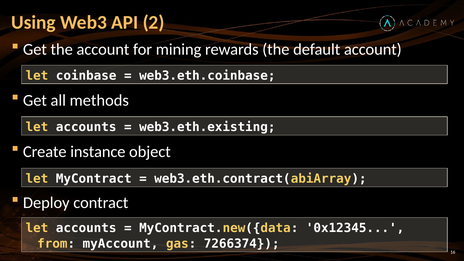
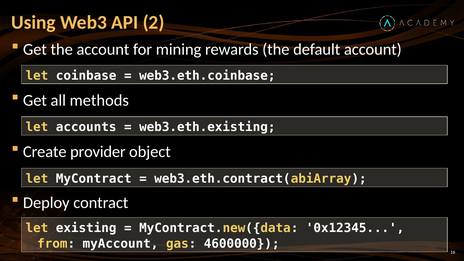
instance: instance -> provider (98, 152)
accounts: accounts -> existing (86, 228)
7266374: 7266374 -> 4600000 (242, 244)
